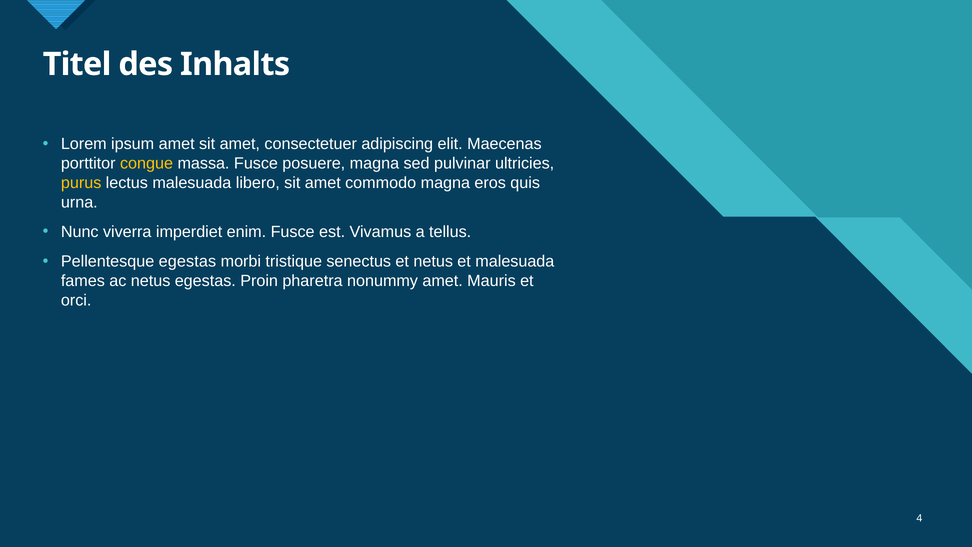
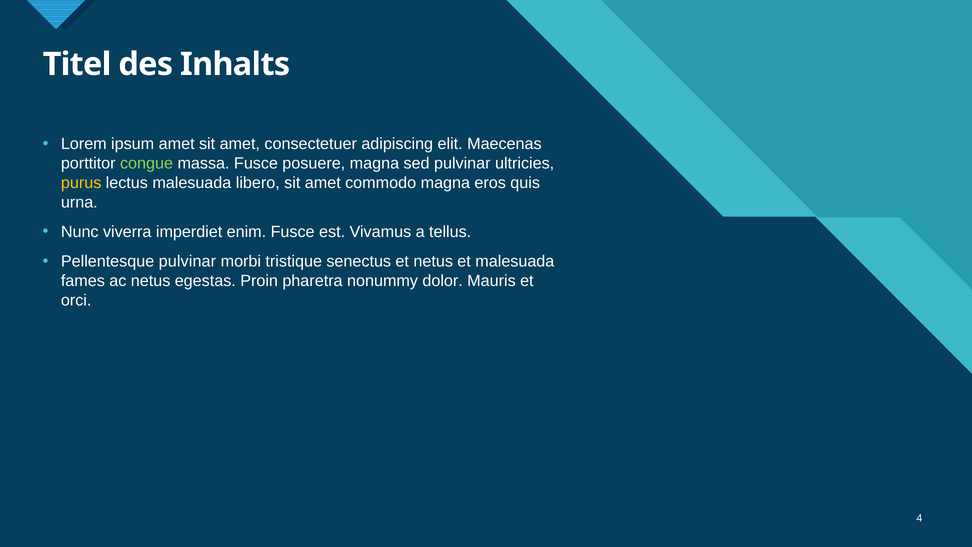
congue colour: yellow -> light green (147, 164)
Pellentesque egestas: egestas -> pulvinar (187, 261)
nonummy amet: amet -> dolor (443, 281)
